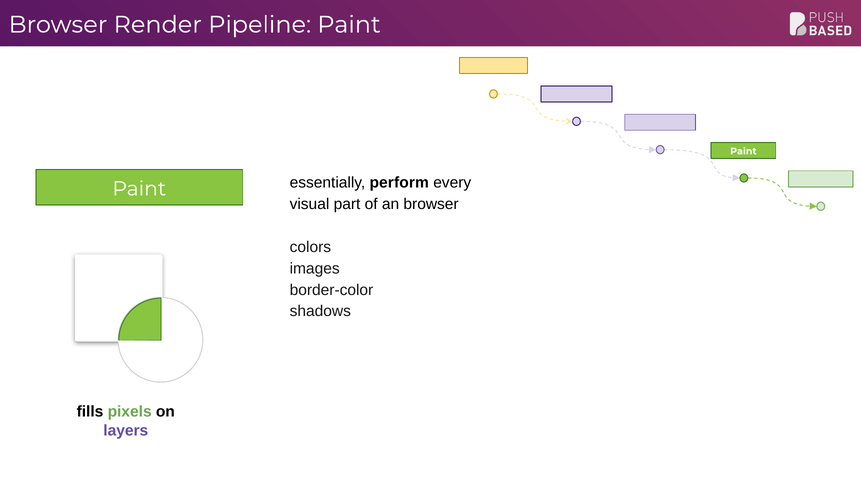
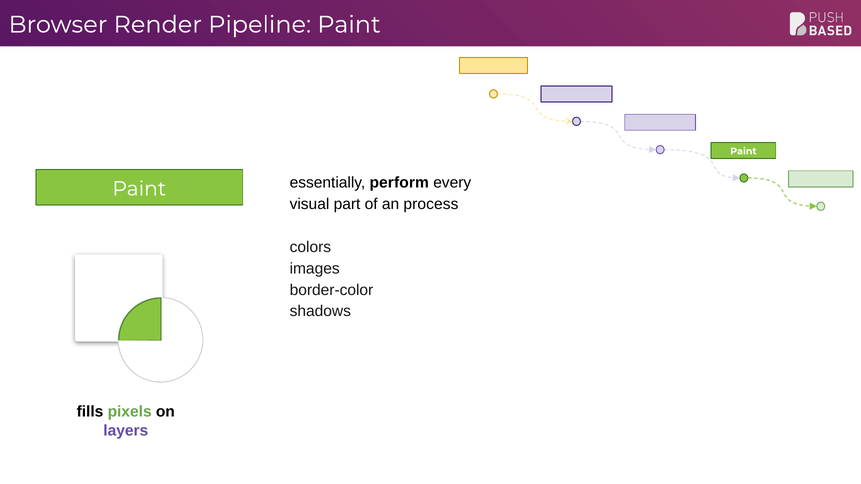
an browser: browser -> process (431, 204)
